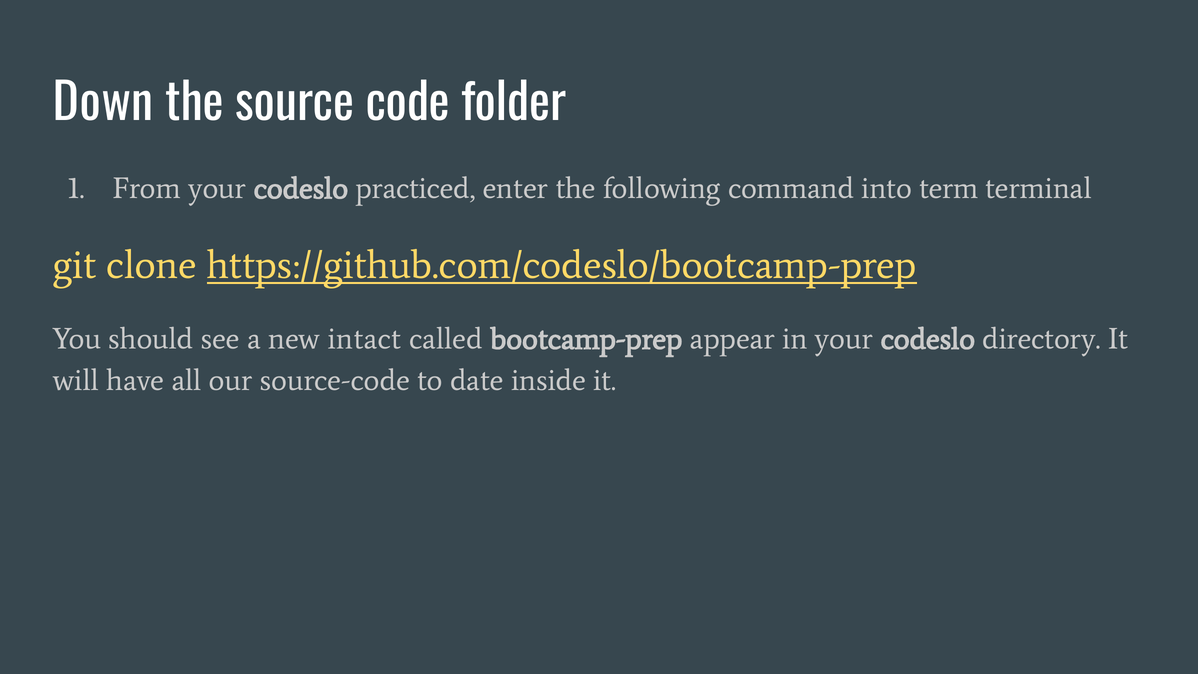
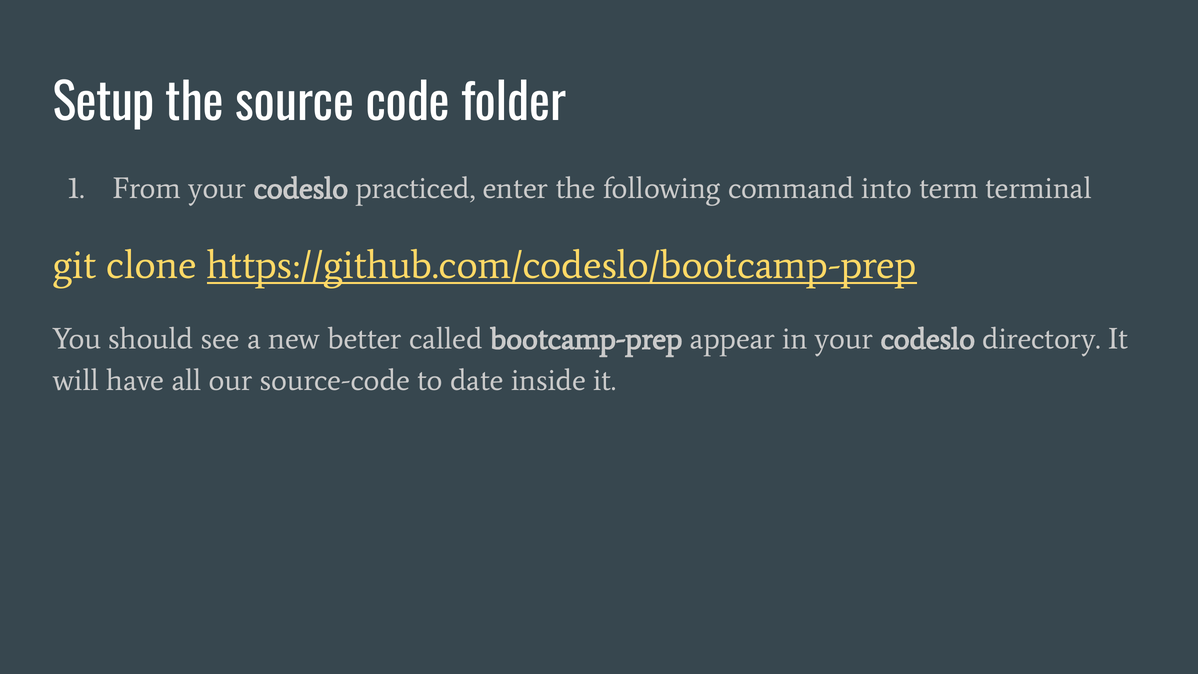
Down: Down -> Setup (104, 104)
intact: intact -> better (365, 339)
